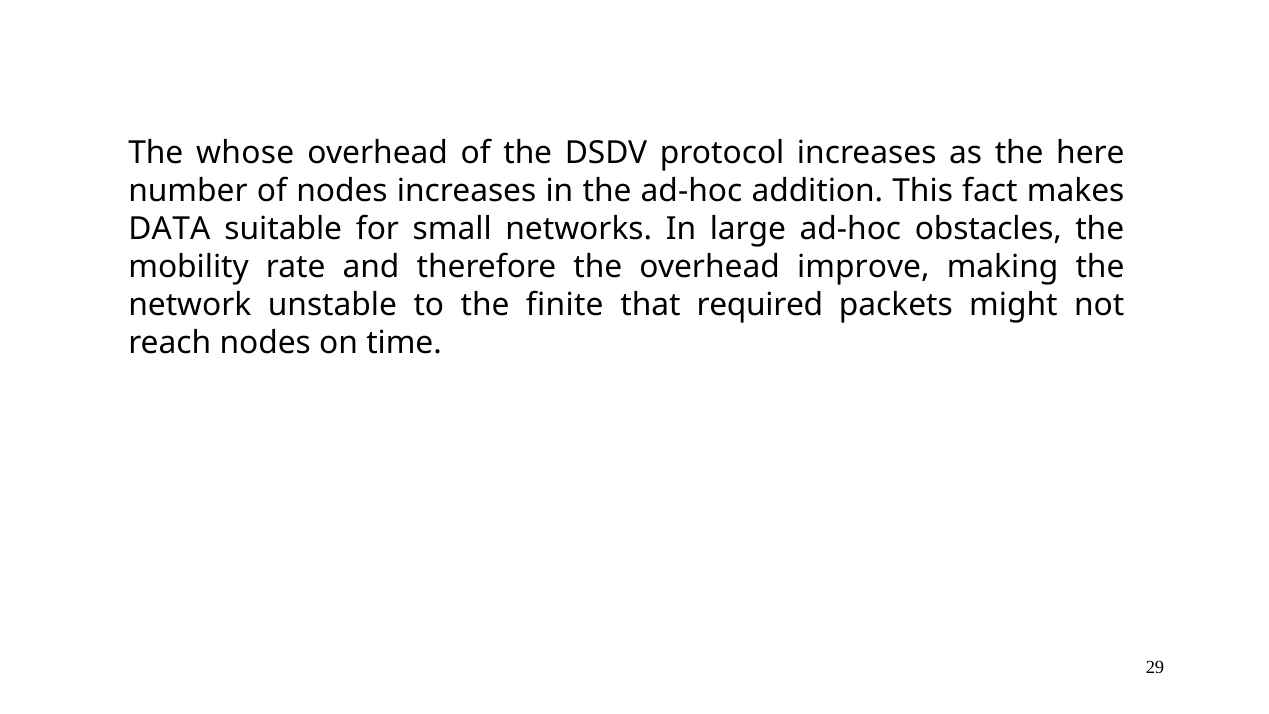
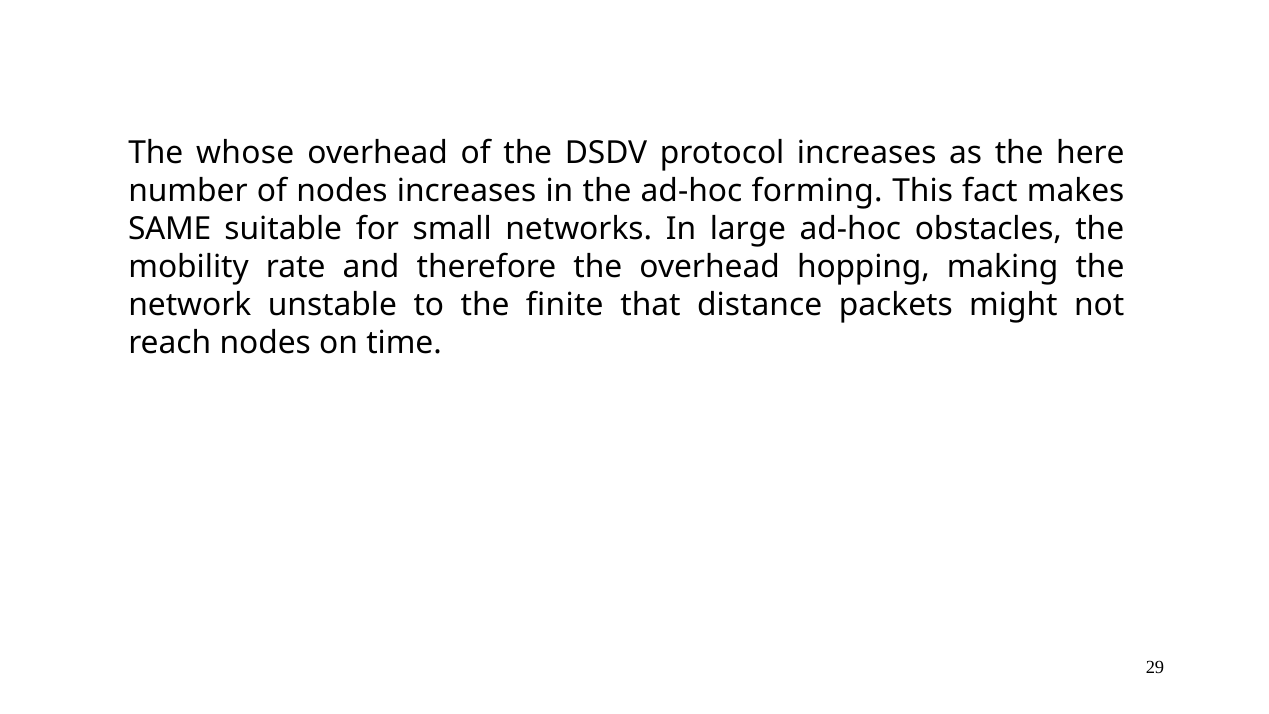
addition: addition -> forming (817, 191)
DATA: DATA -> SAME (170, 229)
improve: improve -> hopping (863, 267)
required: required -> distance (760, 305)
